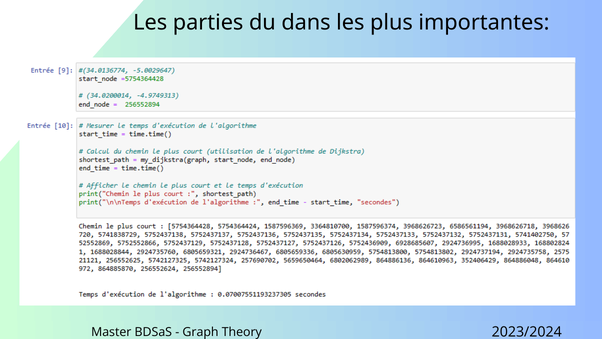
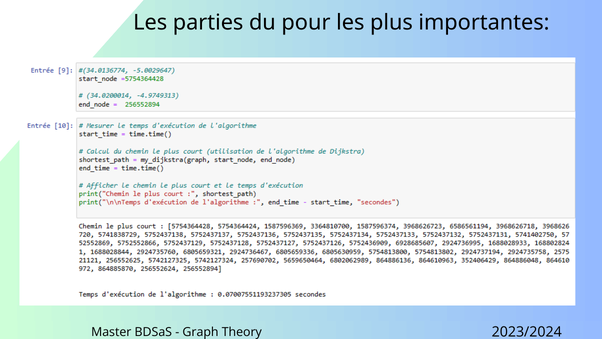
dans: dans -> pour (306, 23)
